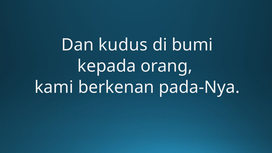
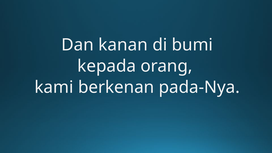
kudus: kudus -> kanan (123, 45)
